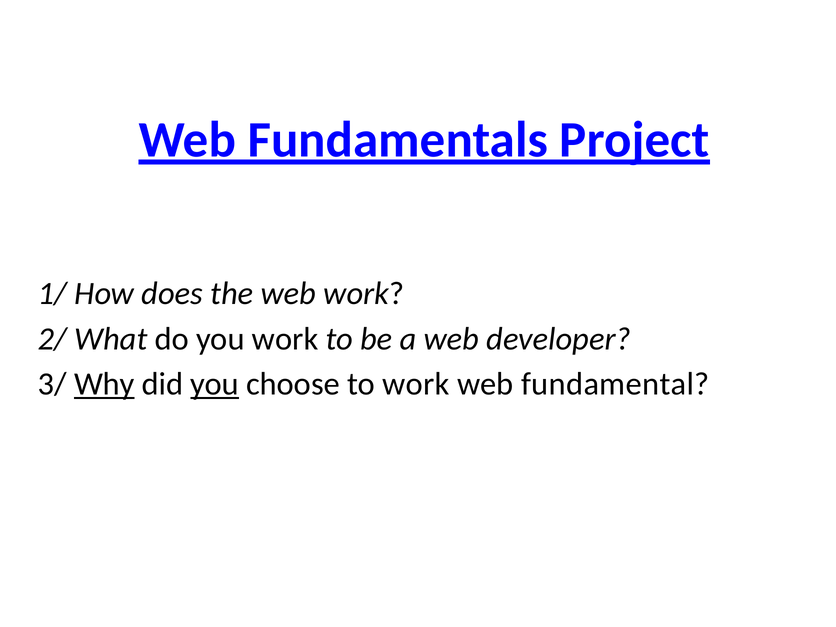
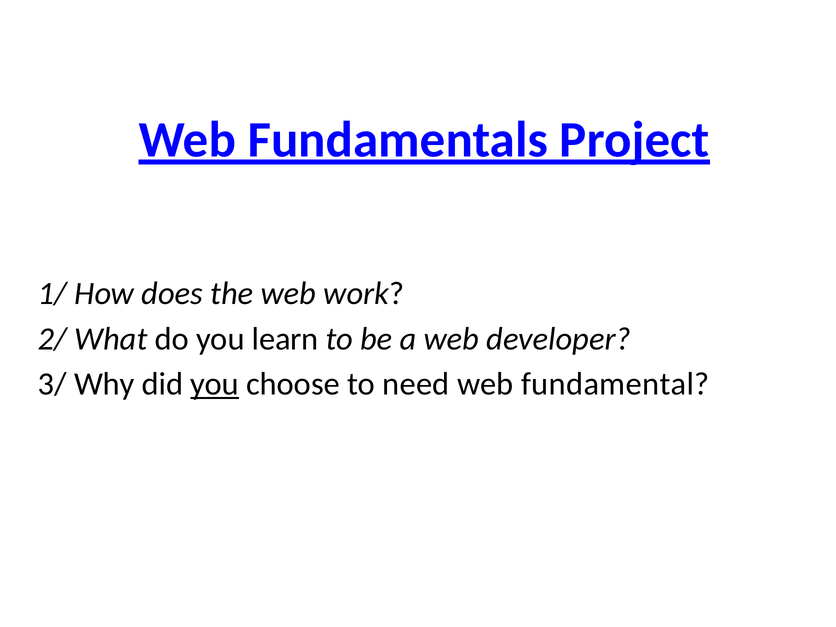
you work: work -> learn (285, 339)
Why underline: present -> none (104, 384)
to work: work -> need (416, 384)
